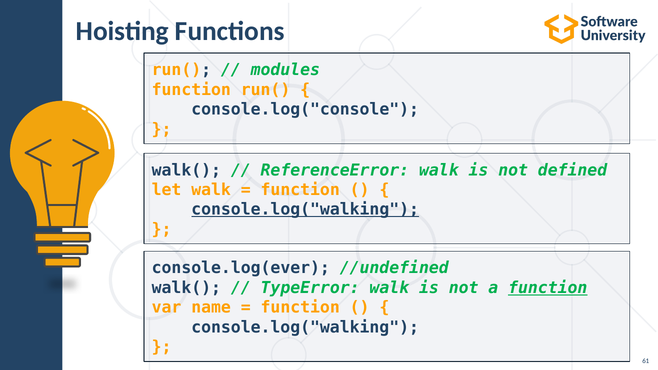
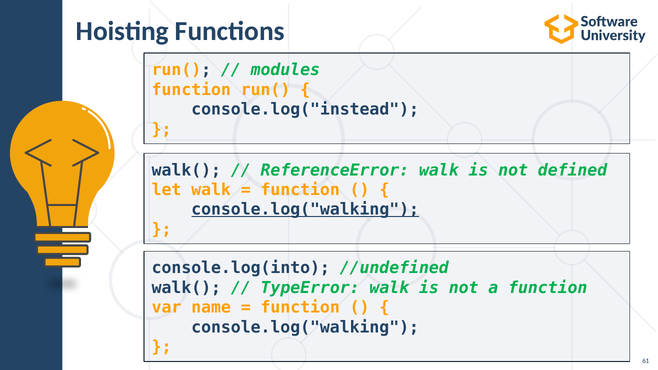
console.log("console: console.log("console -> console.log("instead (305, 109)
console.log(ever: console.log(ever -> console.log(into (241, 268)
function underline: present -> none (548, 288)
